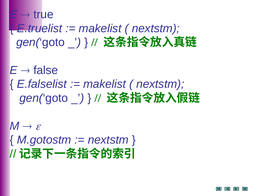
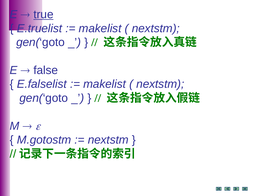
true underline: none -> present (43, 14)
